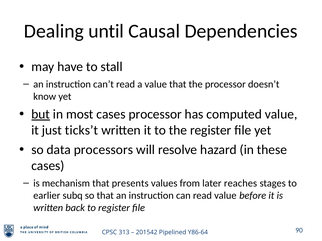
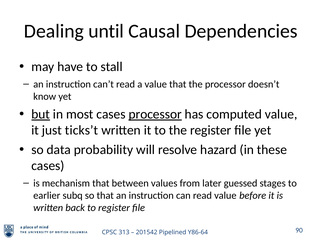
processor underline: none -> present (155, 114)
processors: processors -> probability (103, 150)
presents: presents -> between (130, 184)
reaches: reaches -> guessed (241, 184)
